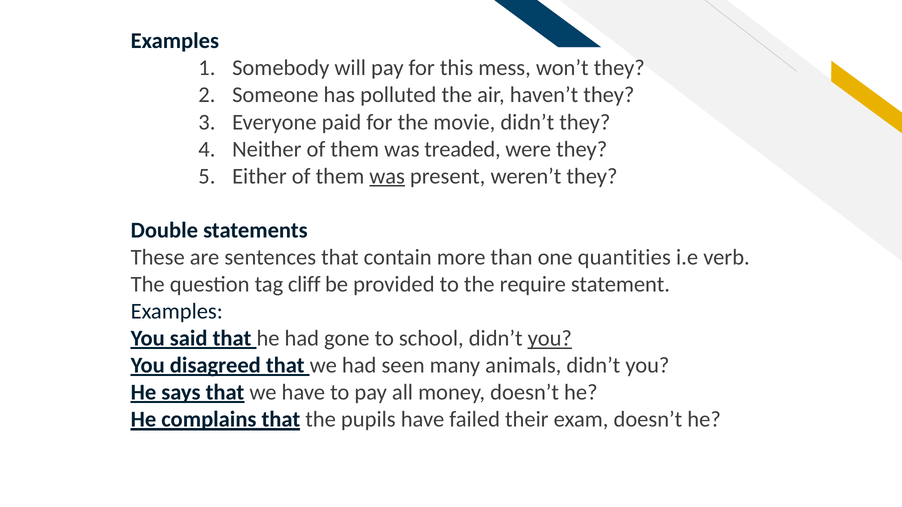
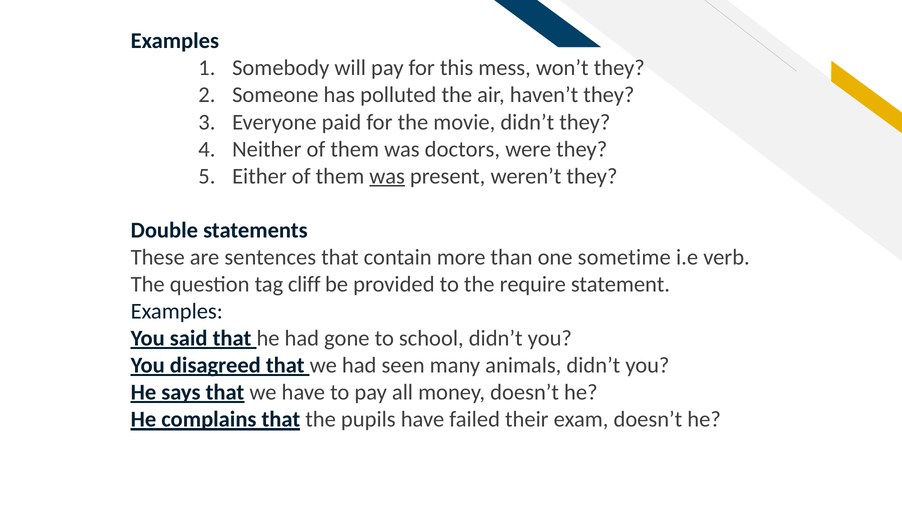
treaded: treaded -> doctors (462, 149)
quantities: quantities -> sometime (624, 257)
you underline: present -> none (550, 339)
